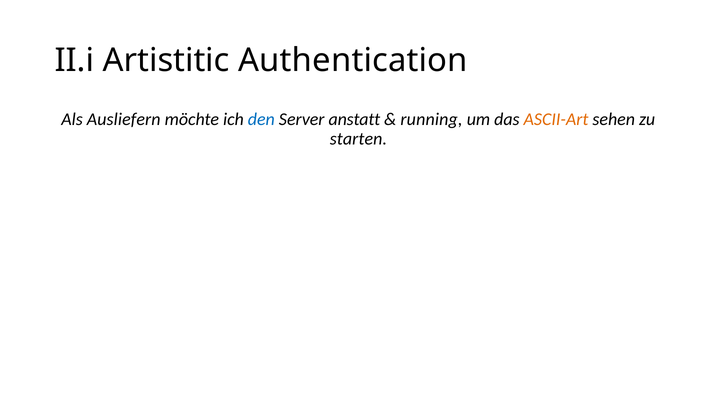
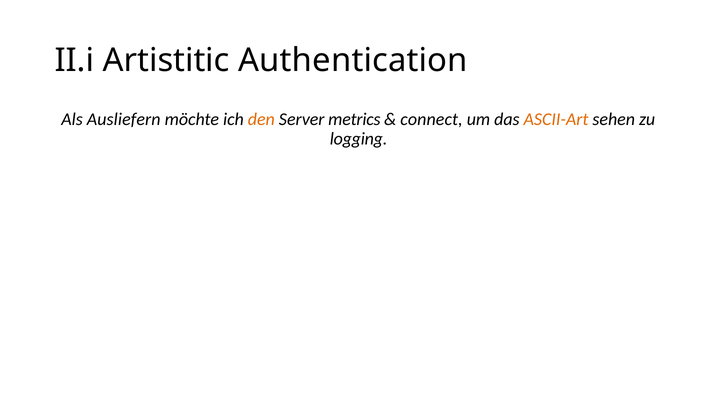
den colour: blue -> orange (261, 120)
anstatt: anstatt -> metrics (354, 120)
running: running -> connect (431, 120)
starten: starten -> logging (359, 139)
